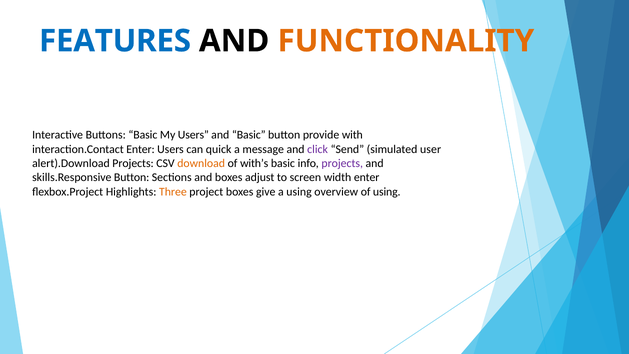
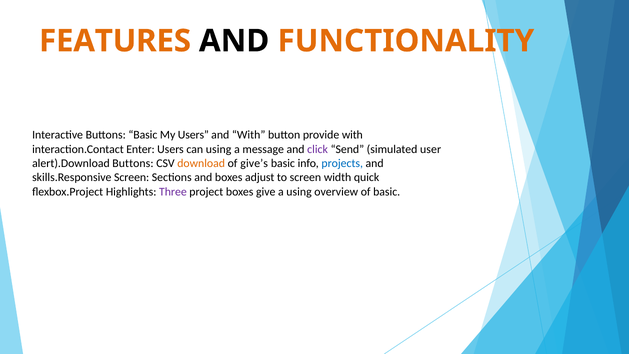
FEATURES colour: blue -> orange (115, 41)
and Basic: Basic -> With (249, 135)
can quick: quick -> using (219, 149)
alert).Download Projects: Projects -> Buttons (133, 163)
with’s: with’s -> give’s (254, 163)
projects colour: purple -> blue (342, 163)
skills.Responsive Button: Button -> Screen (132, 177)
width enter: enter -> quick (367, 177)
Three colour: orange -> purple (173, 192)
of using: using -> basic (387, 192)
